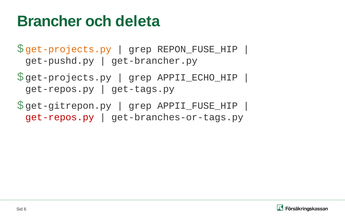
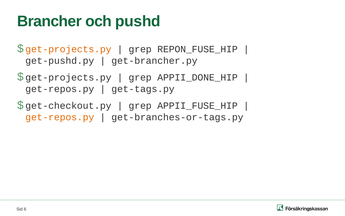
deleta: deleta -> pushd (138, 21)
APPII_ECHO_HIP: APPII_ECHO_HIP -> APPII_DONE_HIP (198, 77)
get-gitrepon.py: get-gitrepon.py -> get-checkout.py (68, 106)
get-repos.py colour: red -> orange (60, 117)
